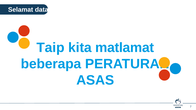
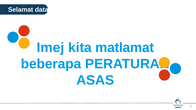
Taip: Taip -> Imej (50, 48)
